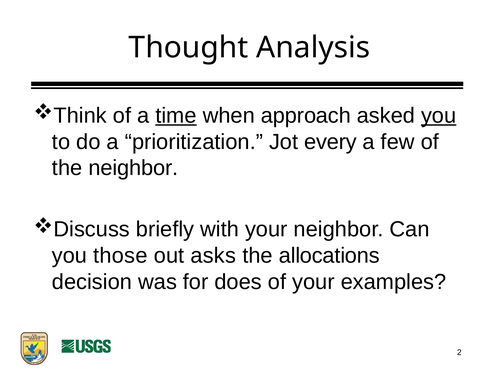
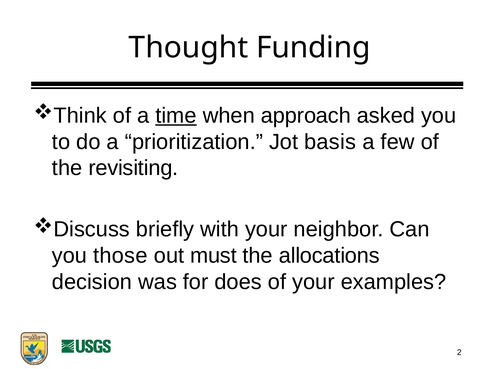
Analysis: Analysis -> Funding (313, 48)
you underline: present -> none (439, 115)
every: every -> basis (330, 142)
the neighbor: neighbor -> revisiting (133, 168)
asks: asks -> must (213, 255)
